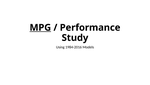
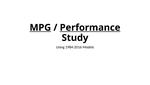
Performance underline: none -> present (90, 27)
